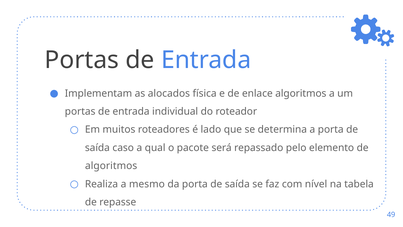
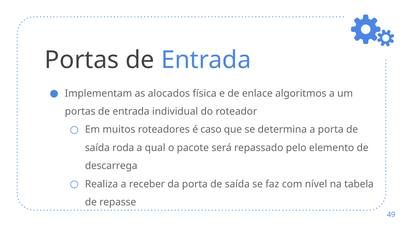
lado: lado -> caso (211, 129)
caso: caso -> roda (123, 148)
algoritmos: algoritmos -> descarrega (111, 166)
mesmo: mesmo -> receber (147, 184)
